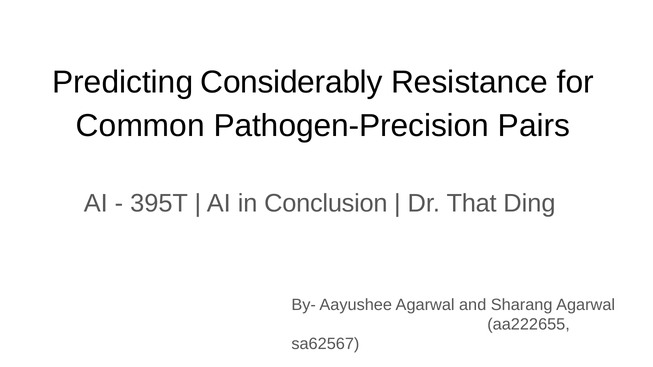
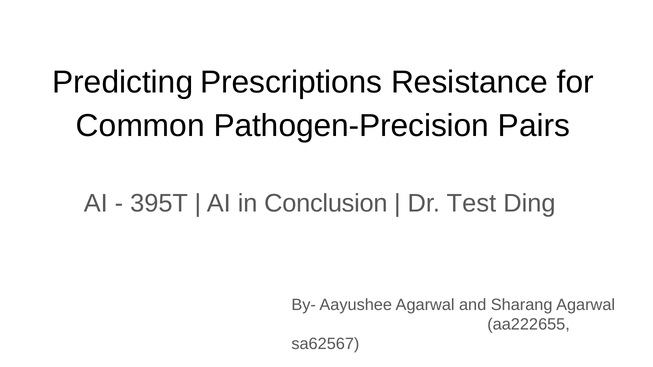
Considerably: Considerably -> Prescriptions (291, 82)
That: That -> Test (471, 203)
